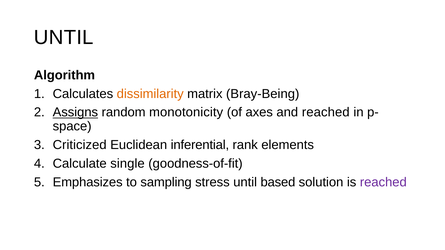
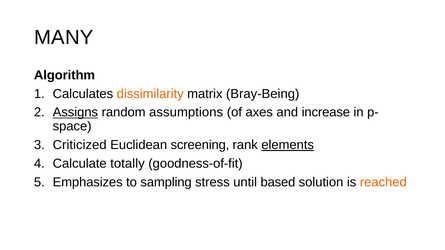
UNTIL: UNTIL -> MANY (64, 37)
monotonicity: monotonicity -> assumptions (186, 112)
and reached: reached -> increase (326, 112)
inferential: inferential -> screening (200, 145)
elements underline: none -> present (288, 145)
single: single -> totally (128, 164)
reached colour: purple -> orange (383, 182)
